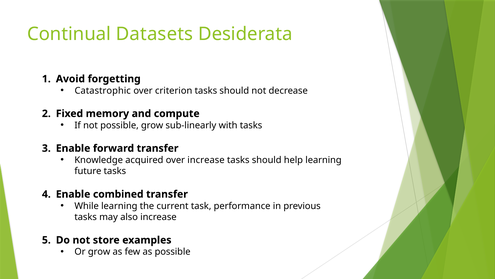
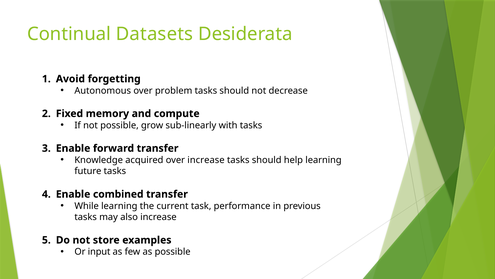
Catastrophic: Catastrophic -> Autonomous (103, 90)
criterion: criterion -> problem (174, 90)
Or grow: grow -> input (99, 251)
